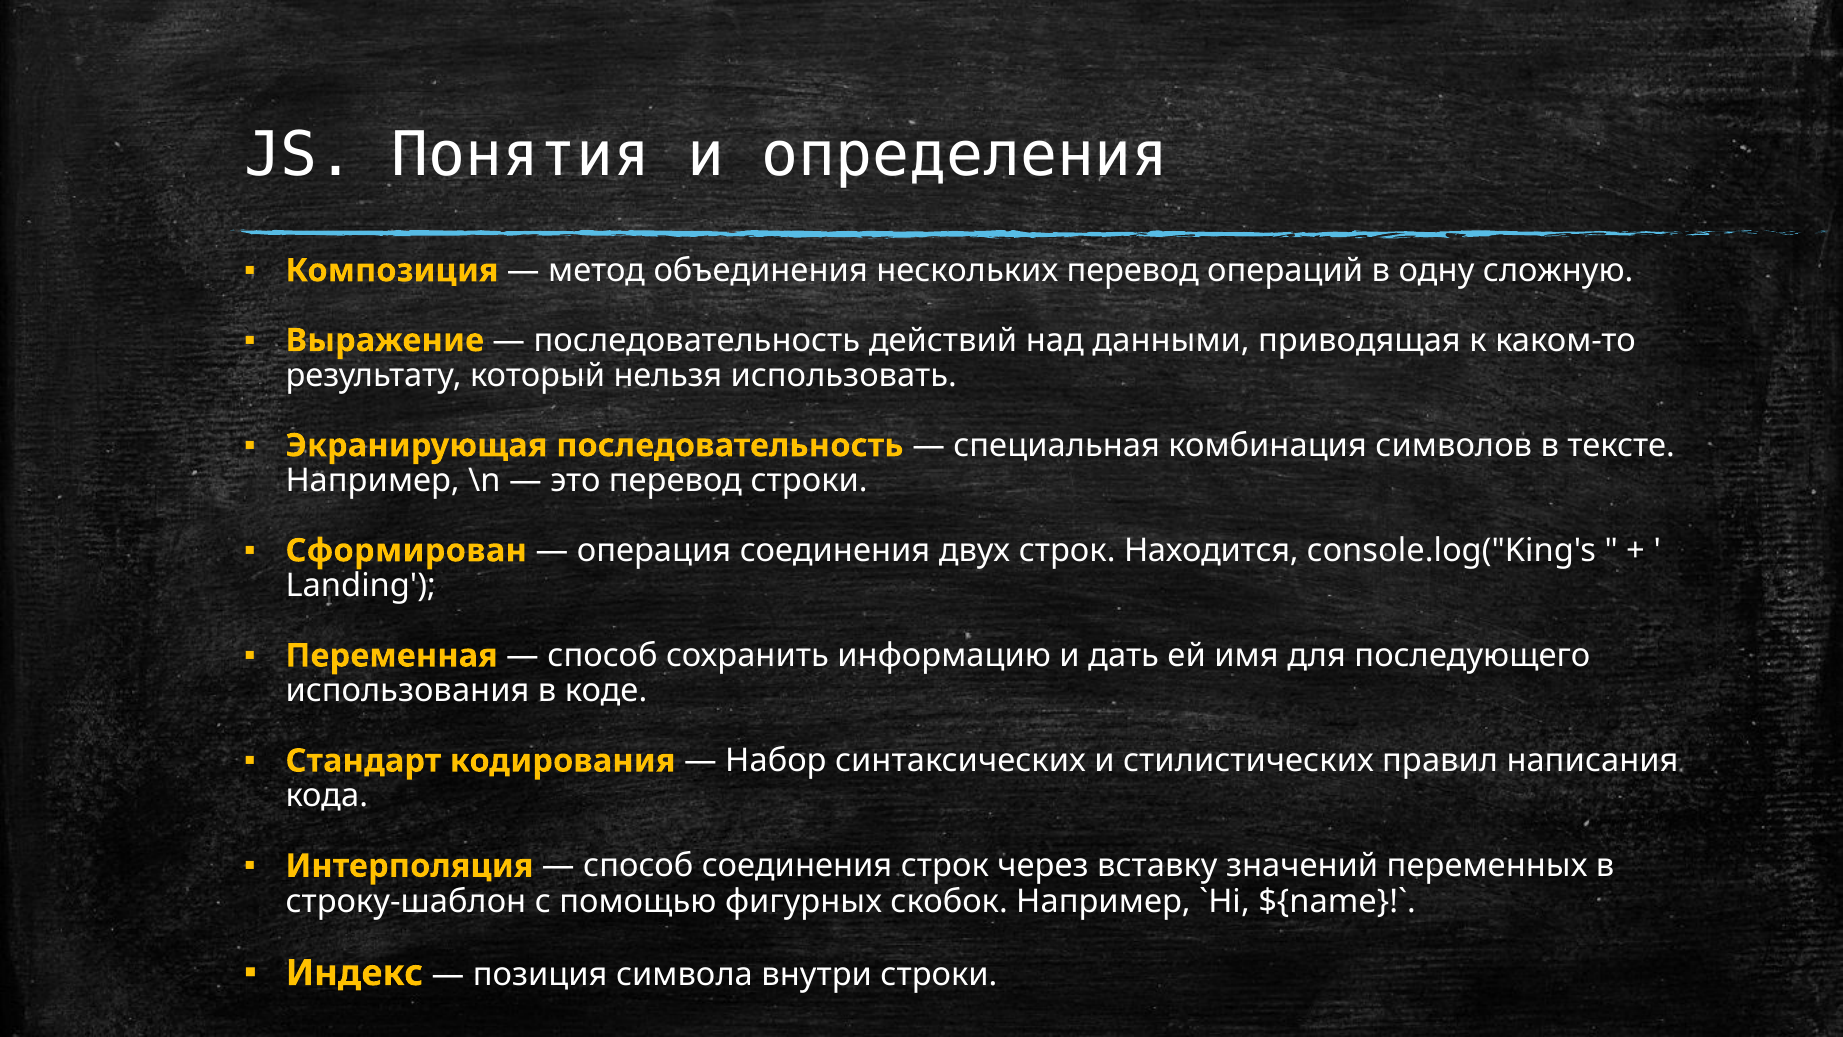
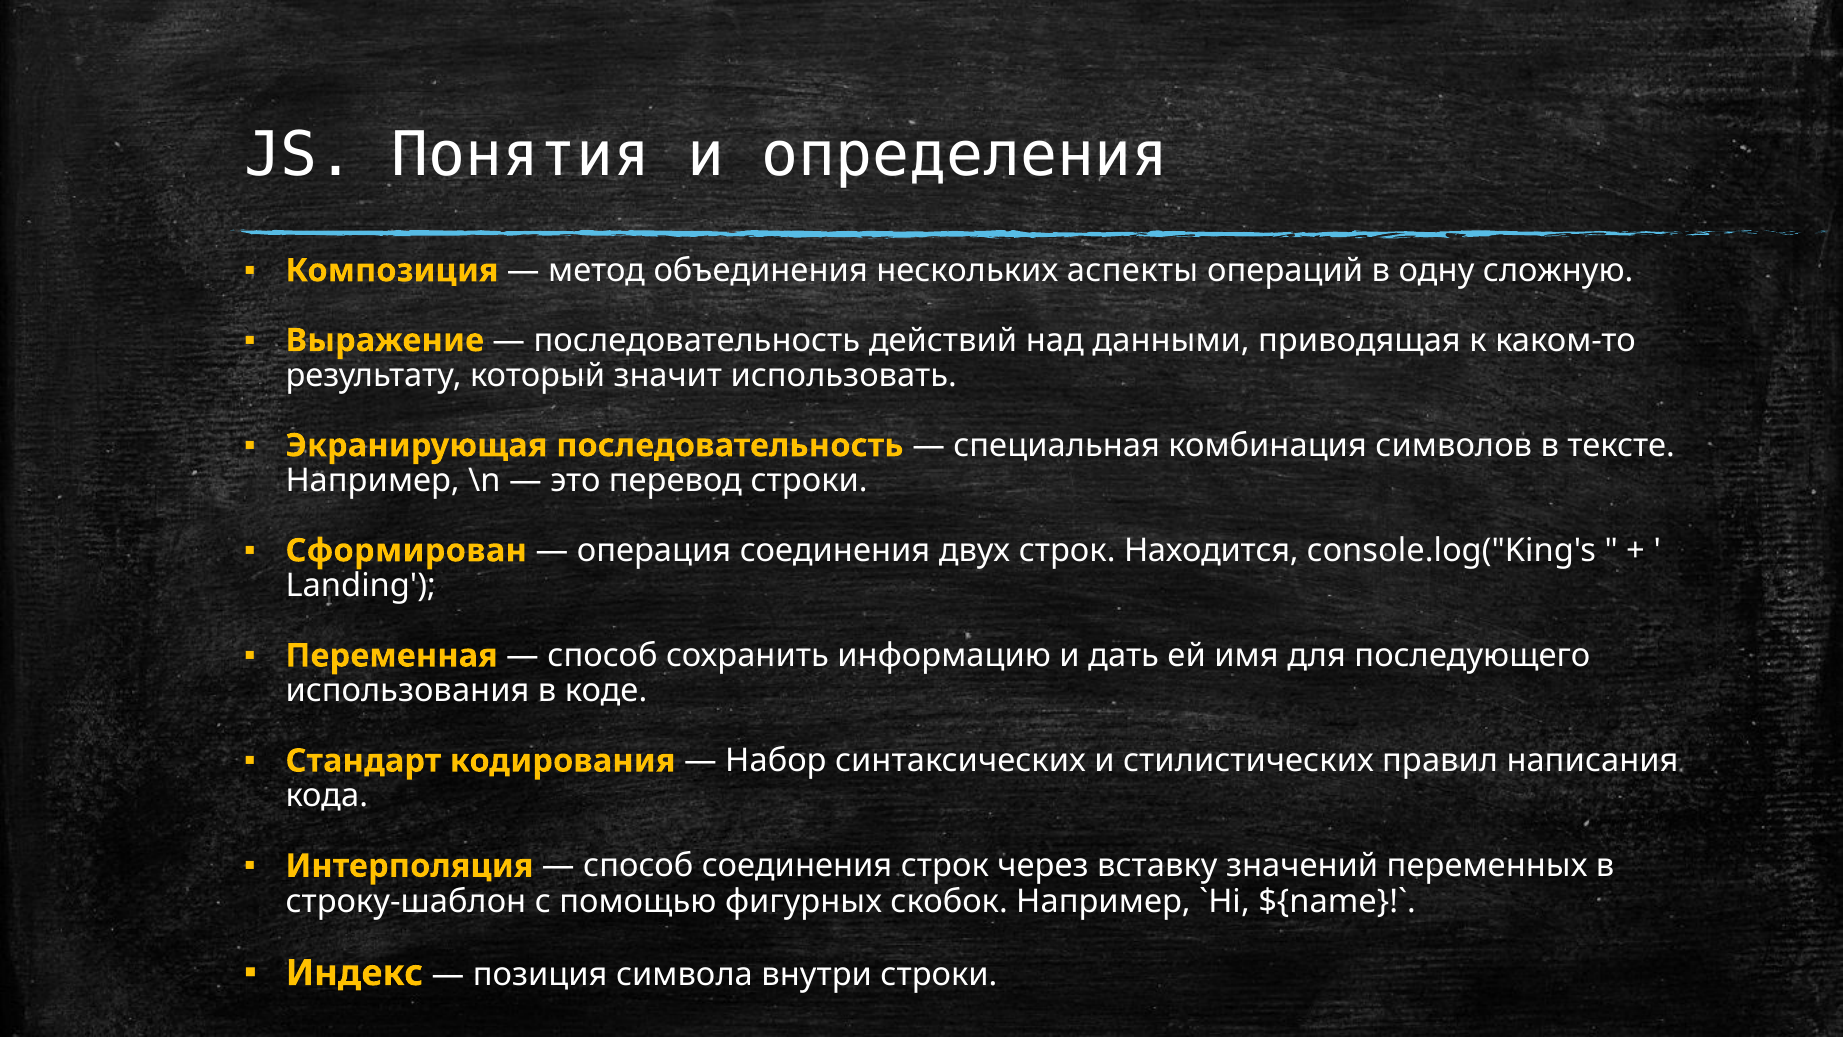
нескольких перевод: перевод -> аспекты (1133, 271)
нельзя: нельзя -> значит (668, 376)
